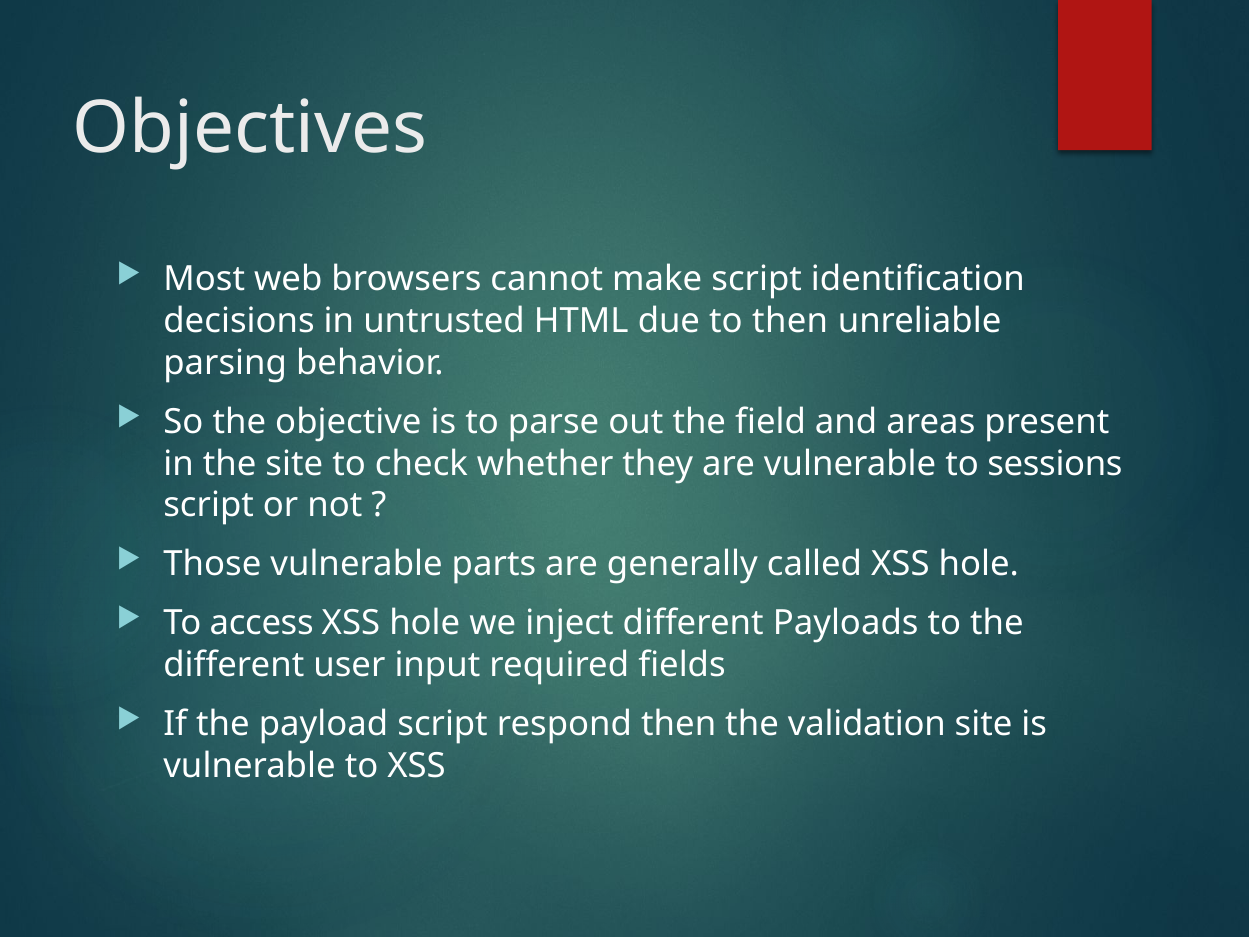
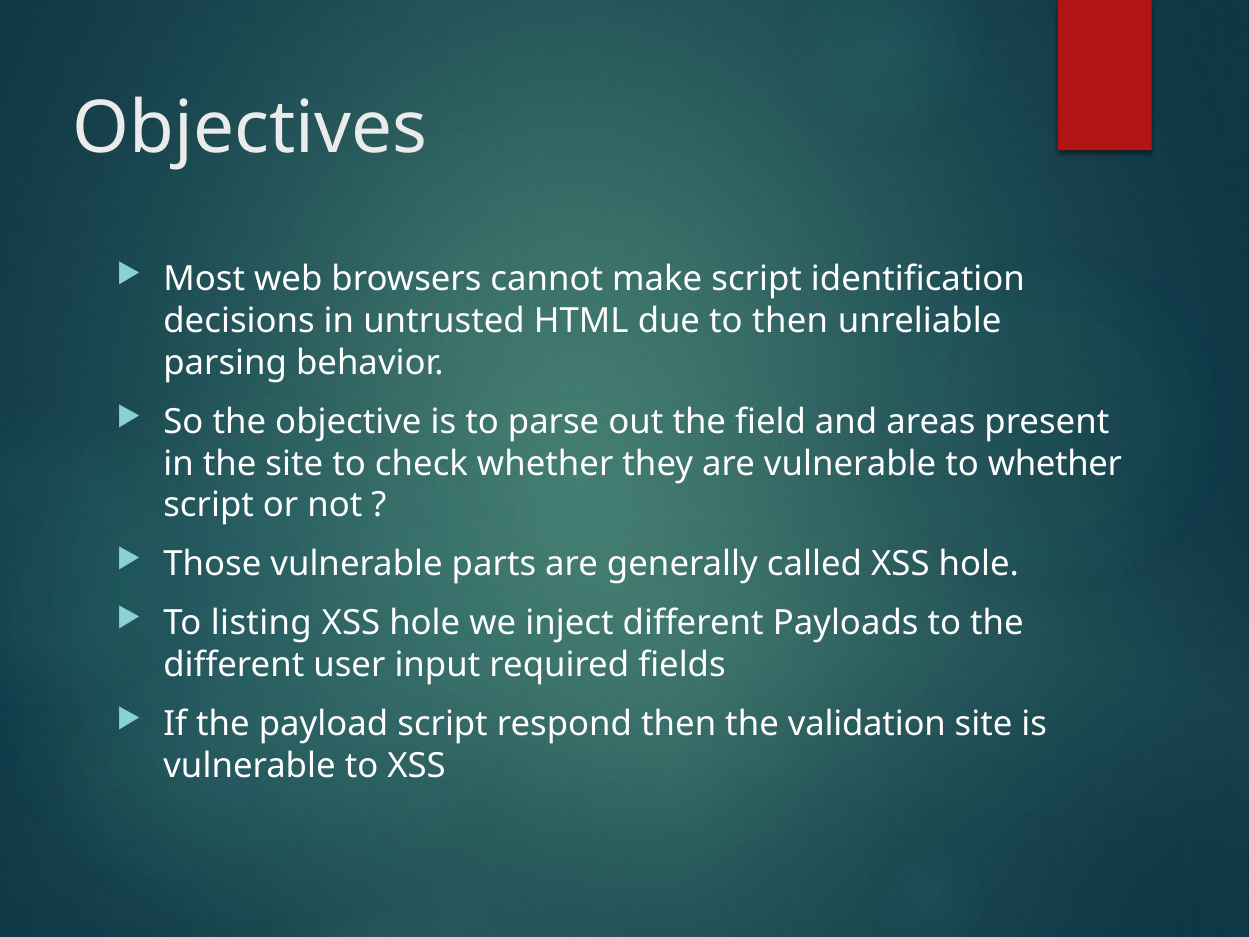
to sessions: sessions -> whether (1055, 464)
access: access -> listing (261, 623)
